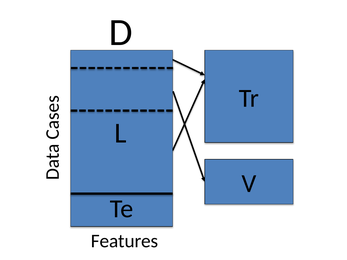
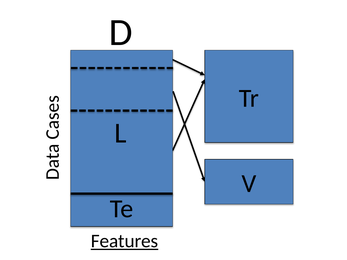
Features underline: none -> present (125, 241)
